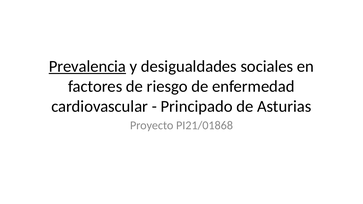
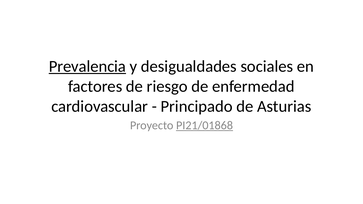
PI21/01868 underline: none -> present (205, 126)
